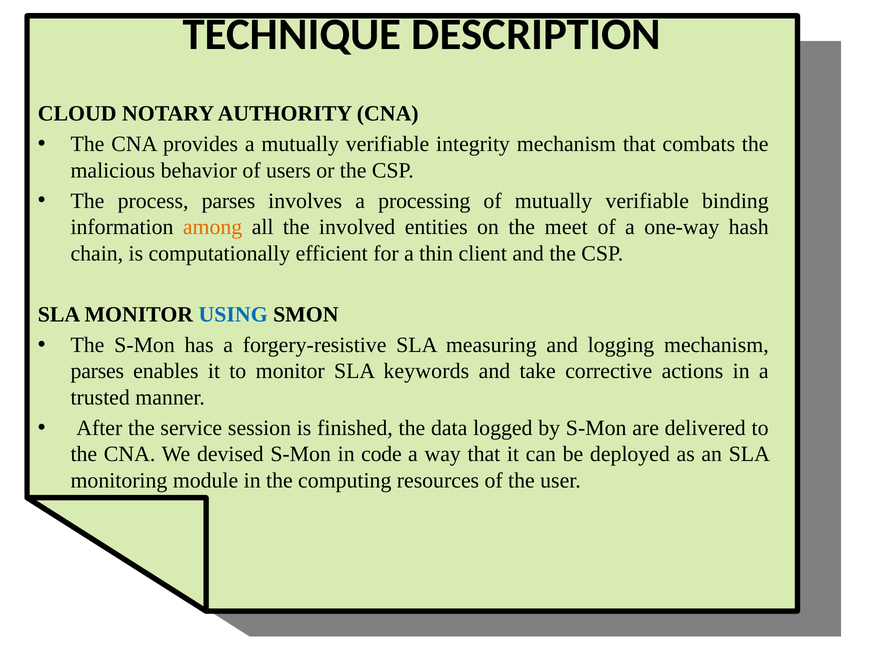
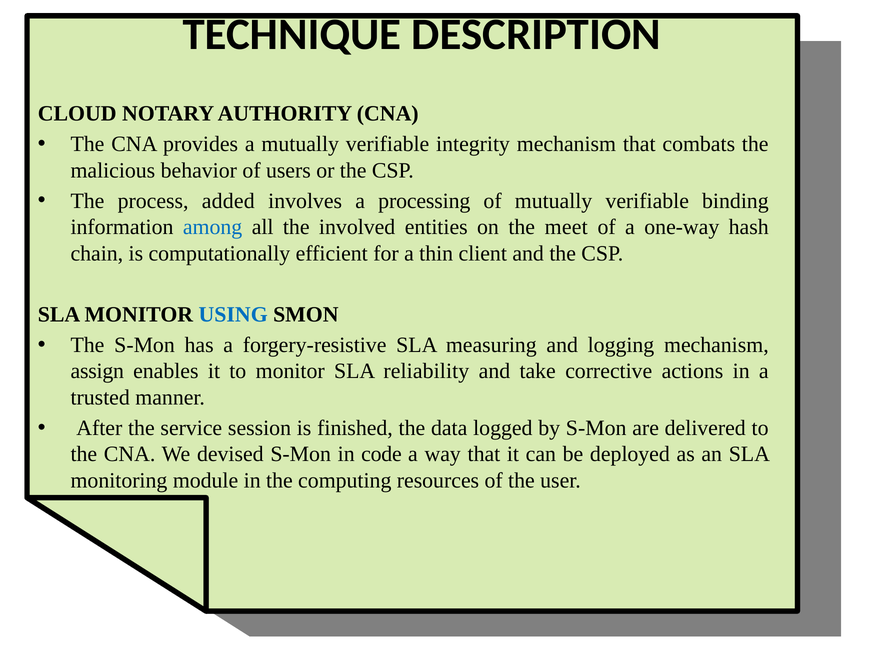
process parses: parses -> added (228, 201)
among colour: orange -> blue (213, 227)
parses: parses -> assign (97, 371)
keywords: keywords -> reliability (426, 371)
